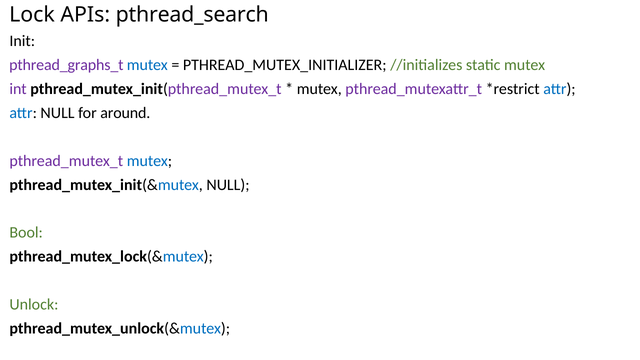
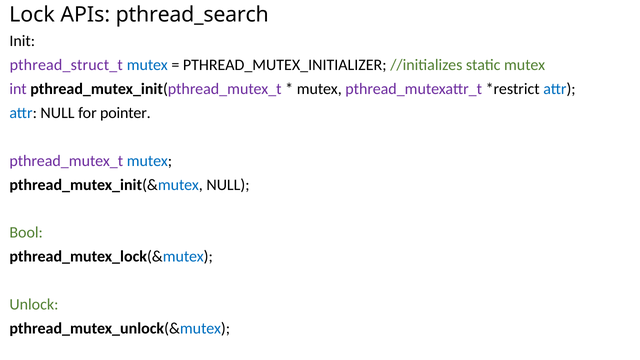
pthread_graphs_t: pthread_graphs_t -> pthread_struct_t (66, 65)
around: around -> pointer (125, 113)
